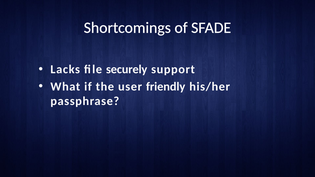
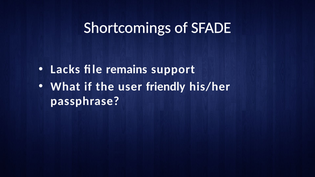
securely: securely -> remains (127, 69)
